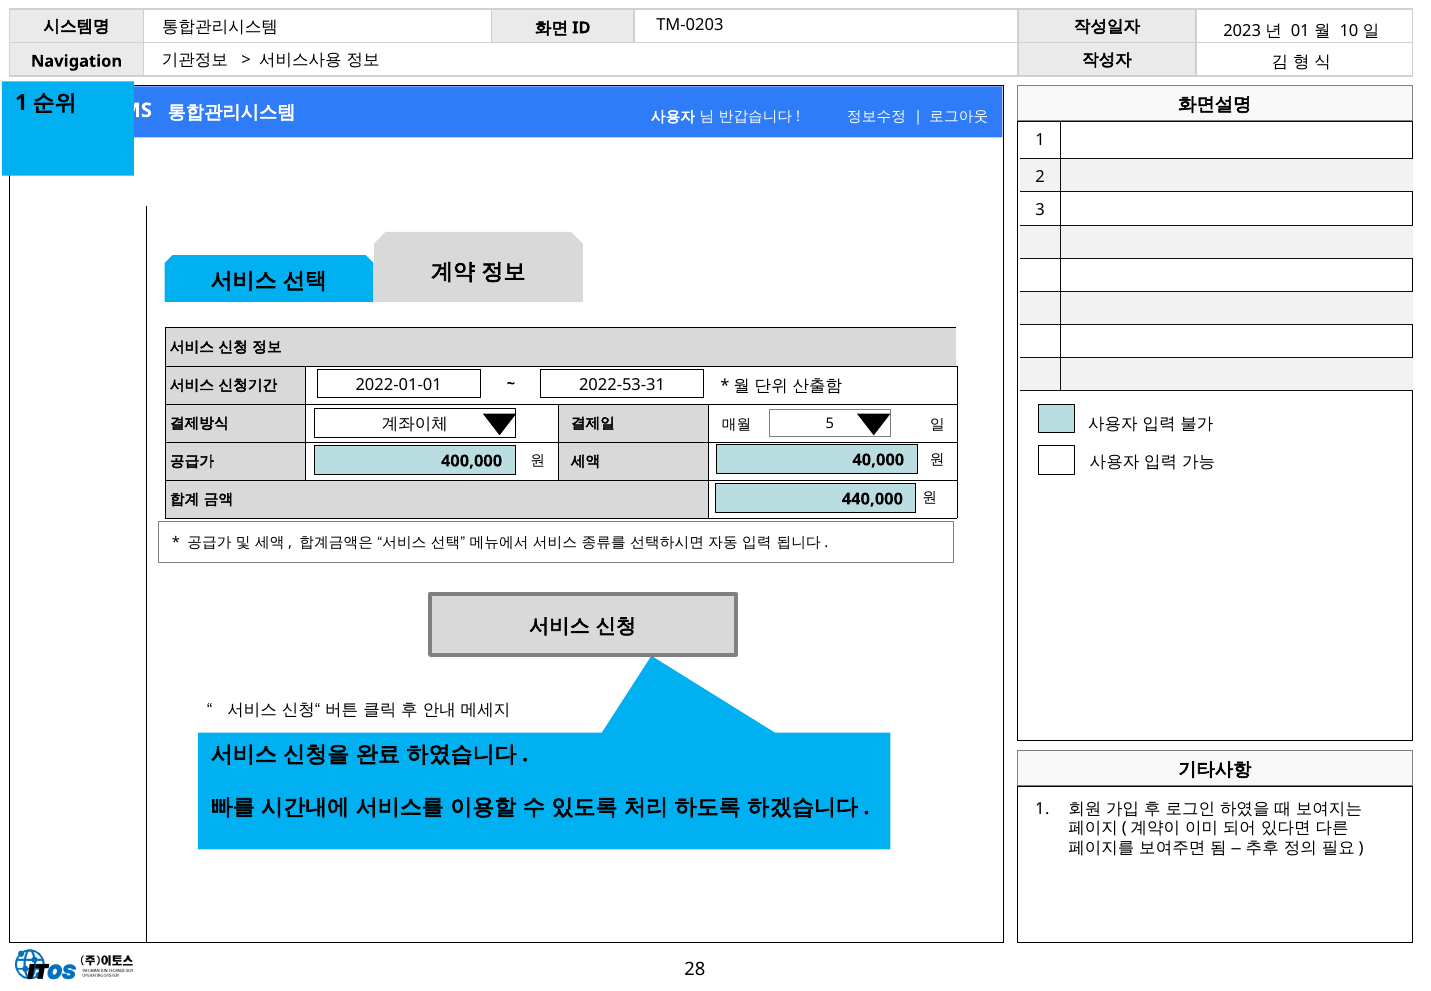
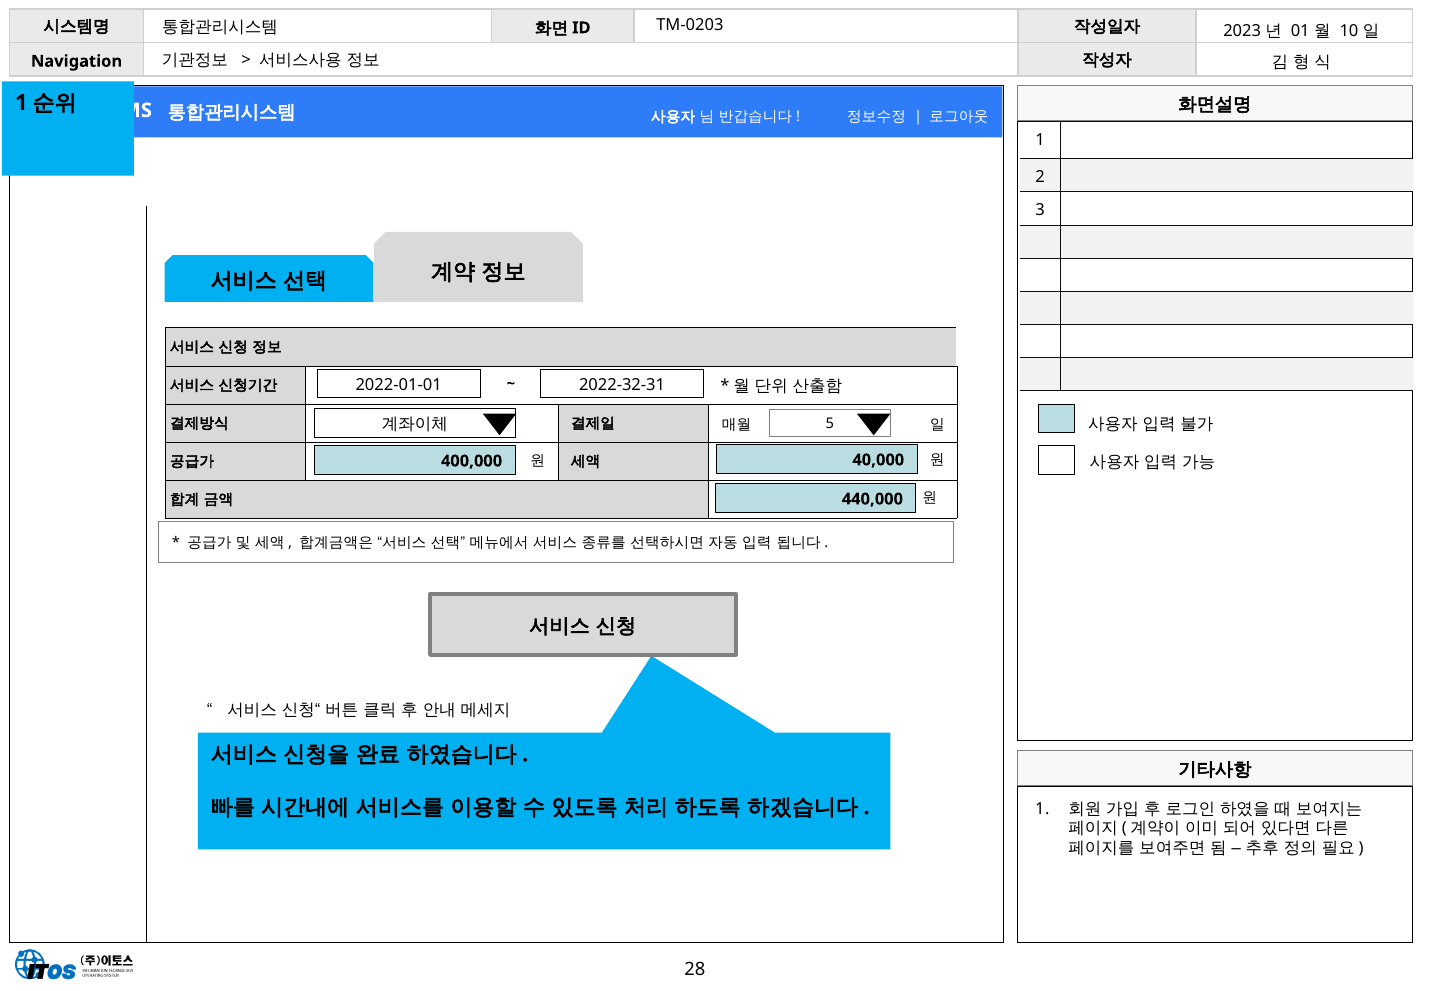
2022-53-31: 2022-53-31 -> 2022-32-31 (622, 384)
